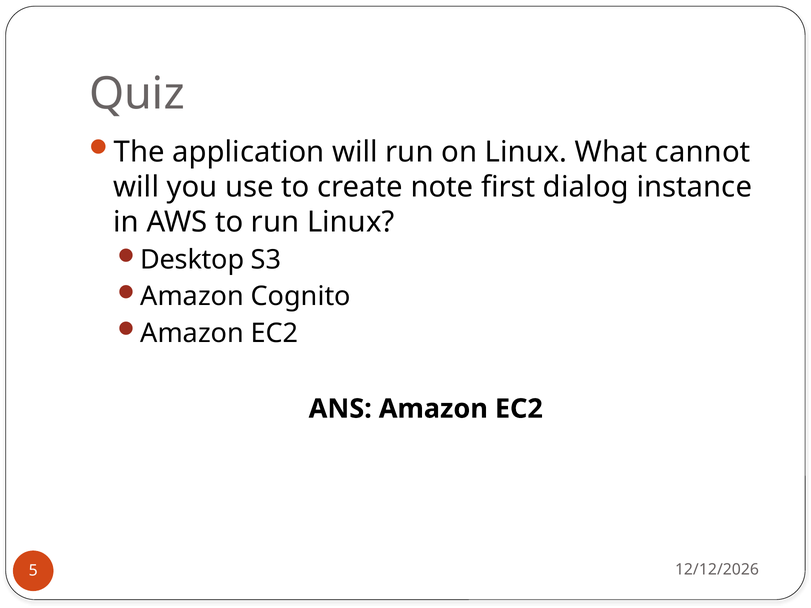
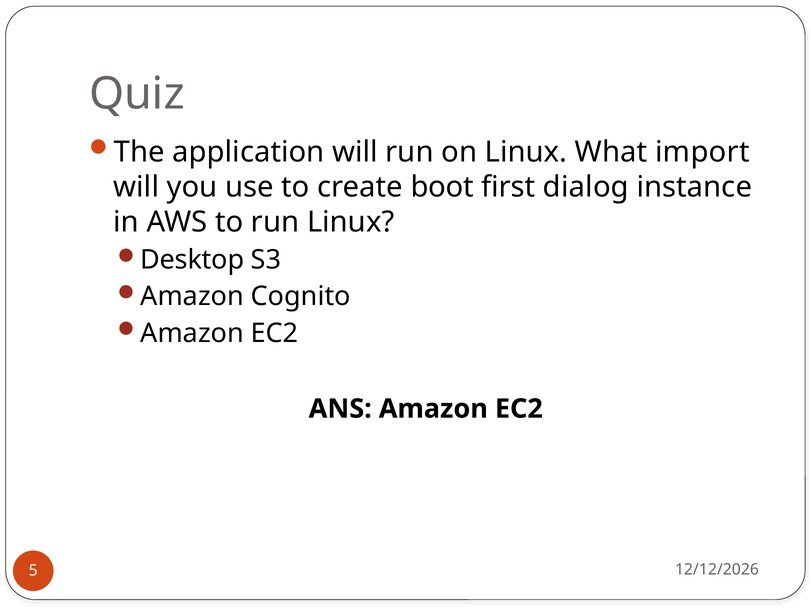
cannot: cannot -> import (703, 152)
note: note -> boot (442, 187)
